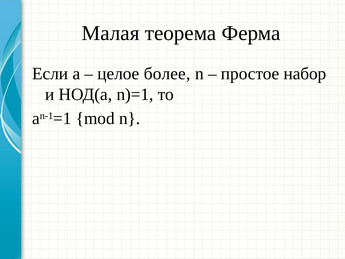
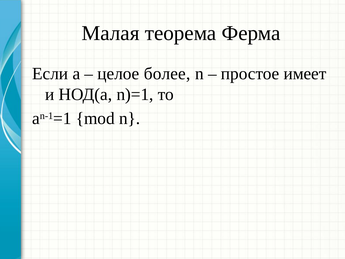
набор: набор -> имеет (305, 74)
